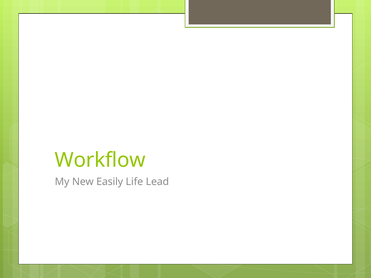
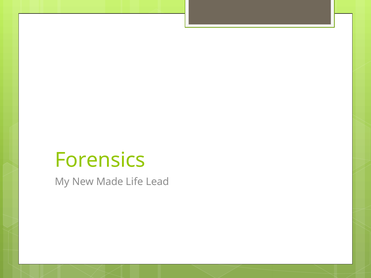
Workflow: Workflow -> Forensics (100, 160)
Easily: Easily -> Made (110, 182)
